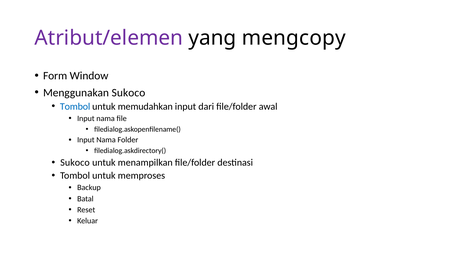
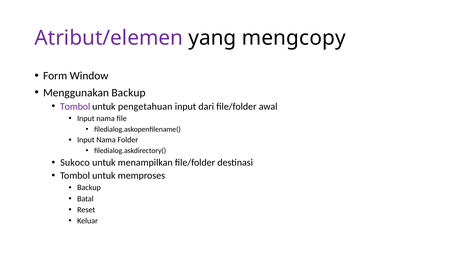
Menggunakan Sukoco: Sukoco -> Backup (128, 93)
Tombol colour: blue -> purple (75, 107)
memudahkan: memudahkan -> pengetahuan (145, 107)
